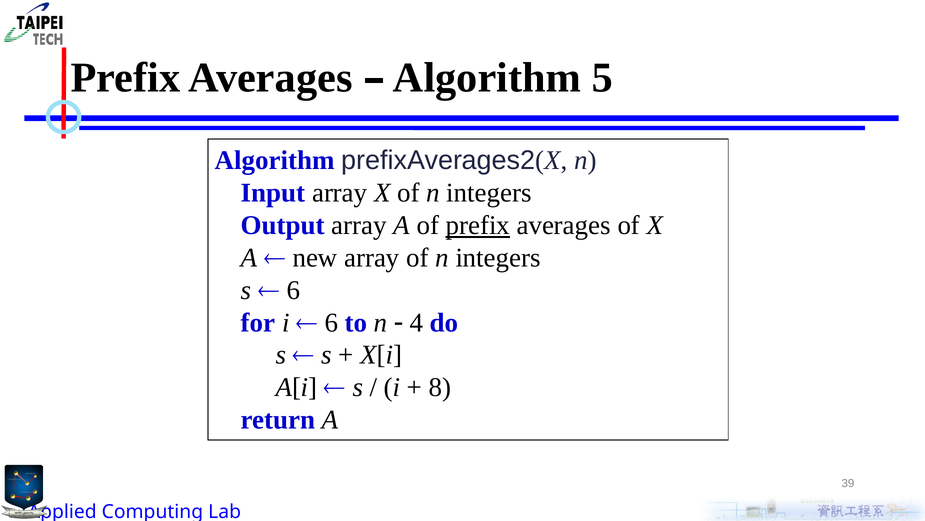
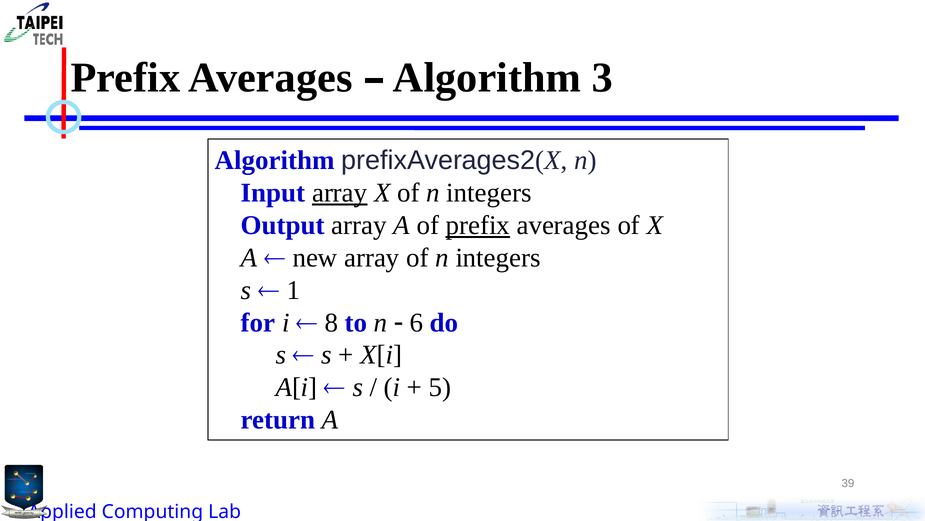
5: 5 -> 3 (602, 78)
array underline: none -> present (340, 193)
6: 6 -> 1 (293, 290)
6: 6 -> 8 (331, 322)
4: 4 -> 6 (416, 322)
8: 8 -> 5 (440, 387)
